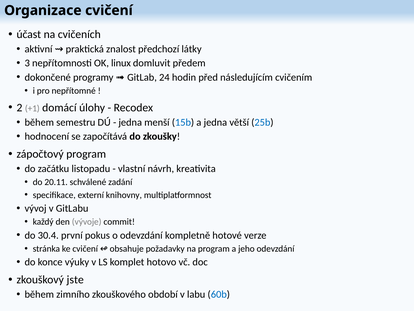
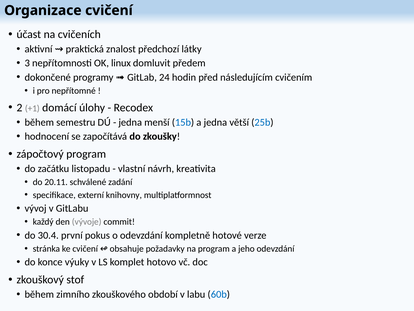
jste: jste -> stof (75, 279)
